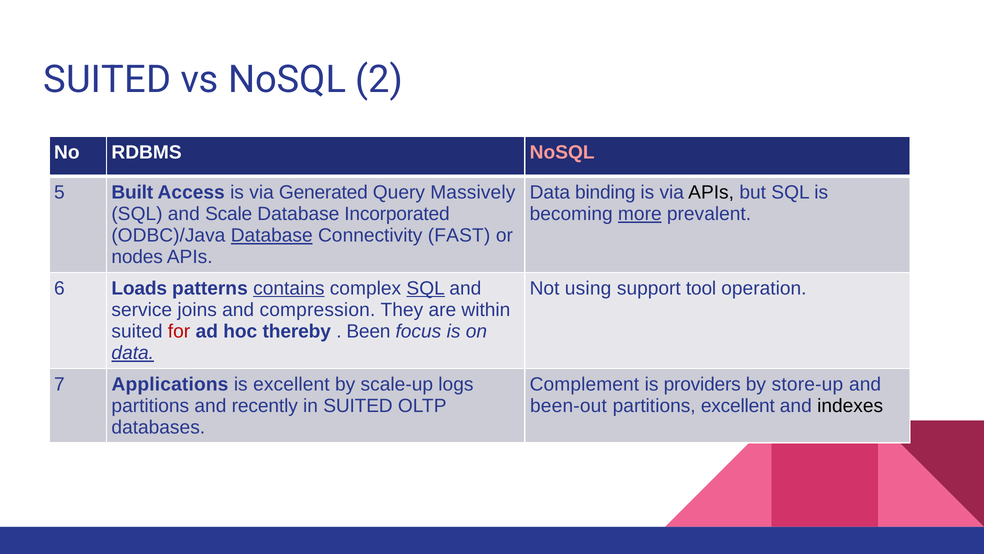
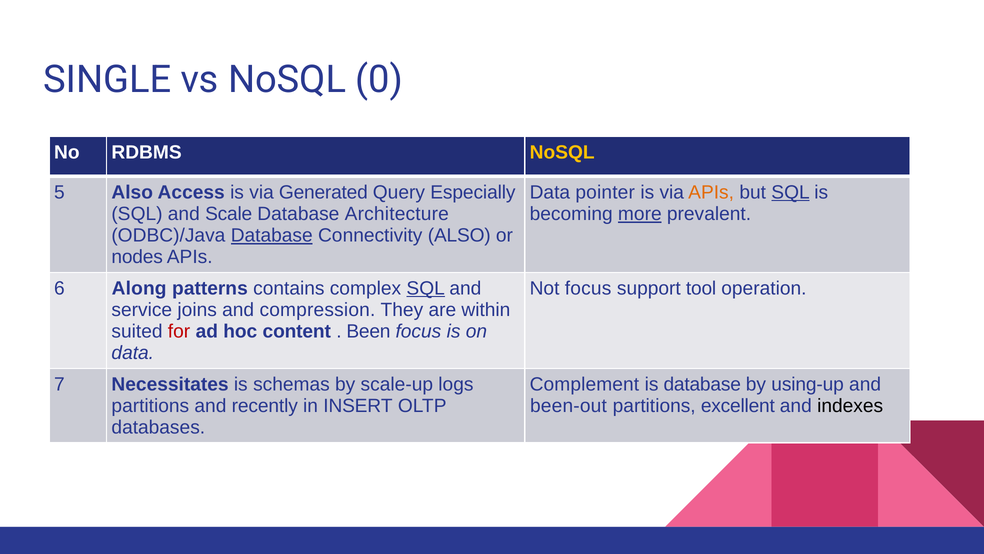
SUITED: SUITED -> SINGLE (107, 80)
2: 2 -> 0 (379, 80)
NoSQL colour: pink -> yellow (562, 152)
5 Built: Built -> Also (132, 192)
Massively: Massively -> Especially (473, 192)
binding: binding -> pointer (605, 192)
APIs colour: black -> orange (711, 192)
SQL underline: none -> present (791, 192)
Incorporated: Incorporated -> Architecture (397, 214)
Connectivity FAST: FAST -> ALSO (459, 235)
Loads: Loads -> Along (139, 288)
contains underline: present -> none (289, 288)
Not using: using -> focus (588, 288)
thereby: thereby -> content (297, 331)
data underline: present -> none (133, 353)
Applications: Applications -> Necessitates (170, 384)
is excellent: excellent -> schemas (291, 384)
is providers: providers -> database (702, 384)
store-up: store-up -> using-up (808, 384)
in SUITED: SUITED -> INSERT (358, 406)
